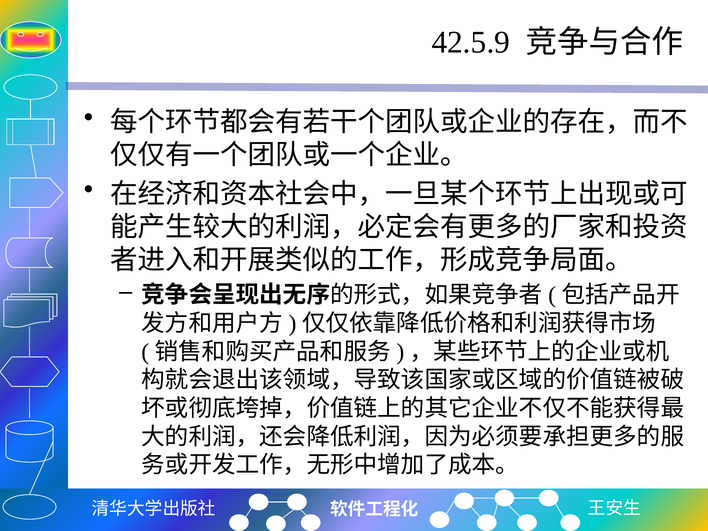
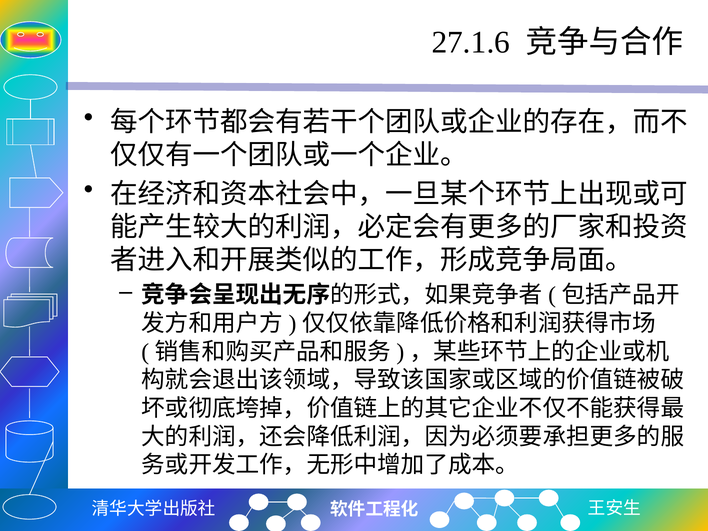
42.5.9: 42.5.9 -> 27.1.6 (471, 42)
